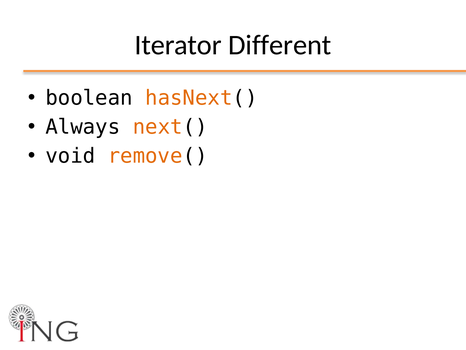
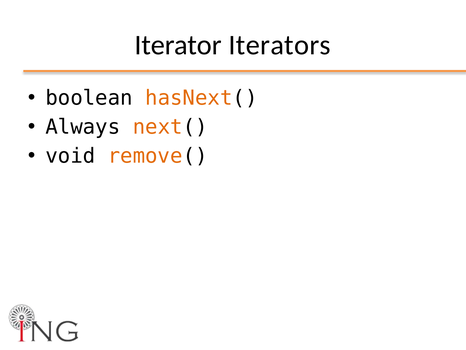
Different: Different -> Iterators (280, 45)
